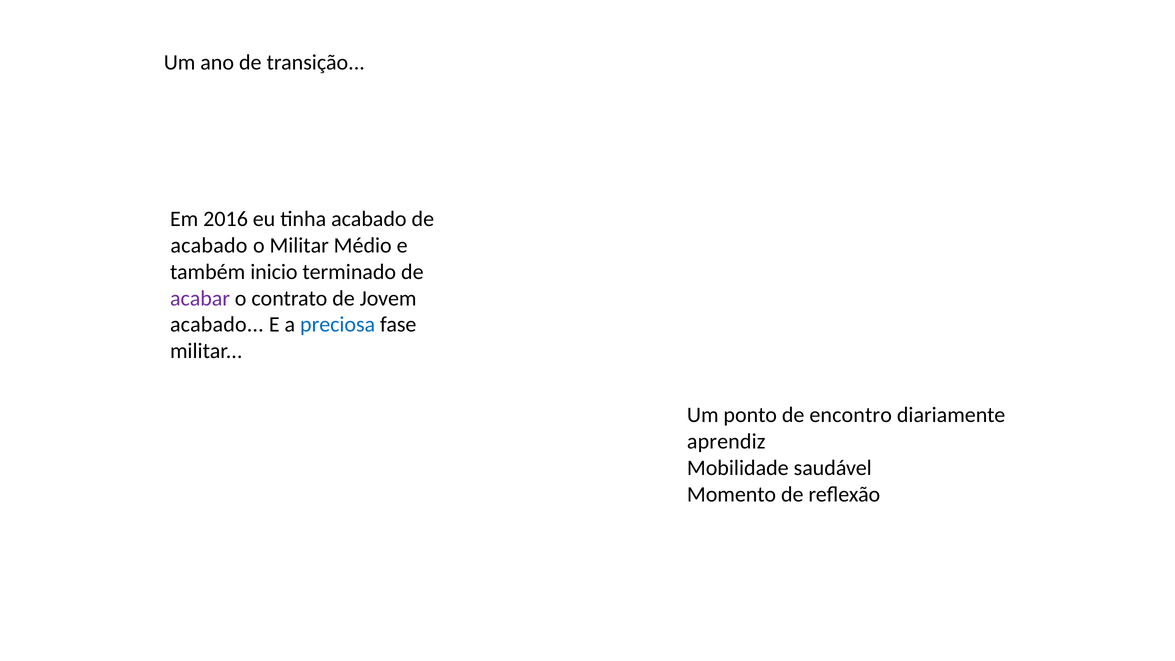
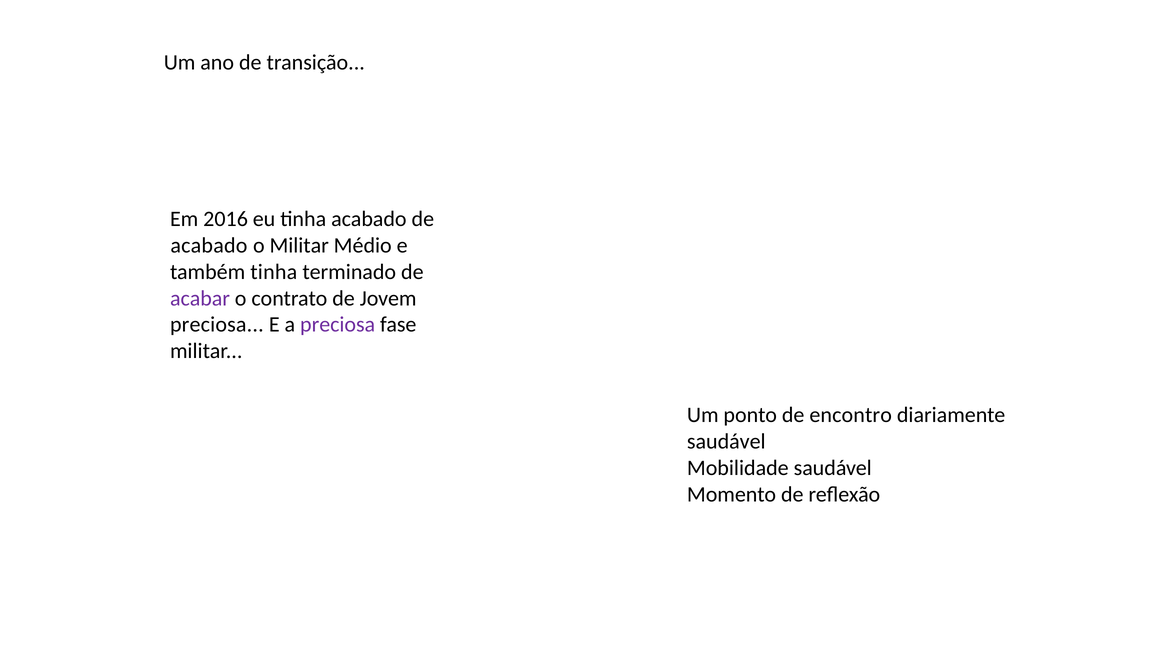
também inicio: inicio -> tinha (274, 272)
acabado: acabado -> preciosa (217, 325)
preciosa colour: blue -> purple (338, 325)
aprendiz: aprendiz -> saudável (726, 441)
